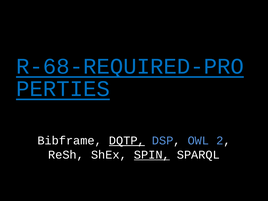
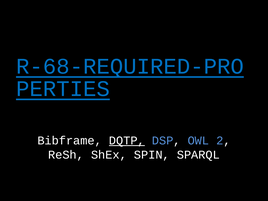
SPIN underline: present -> none (152, 155)
